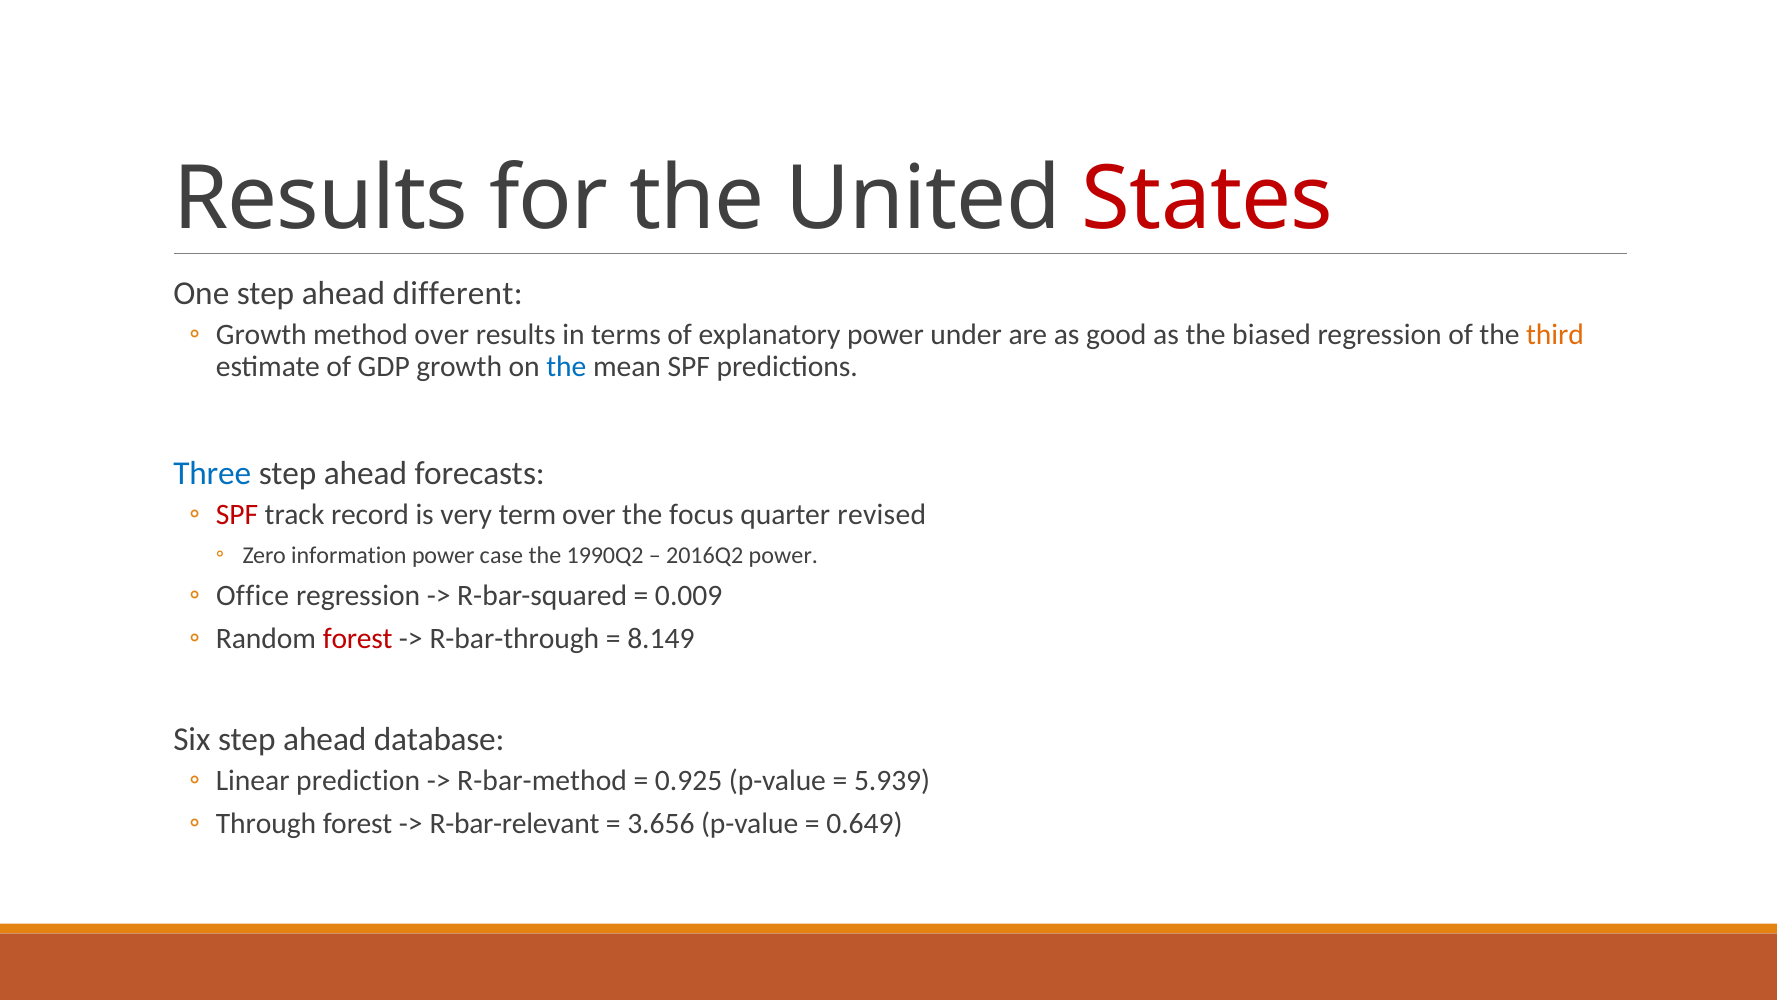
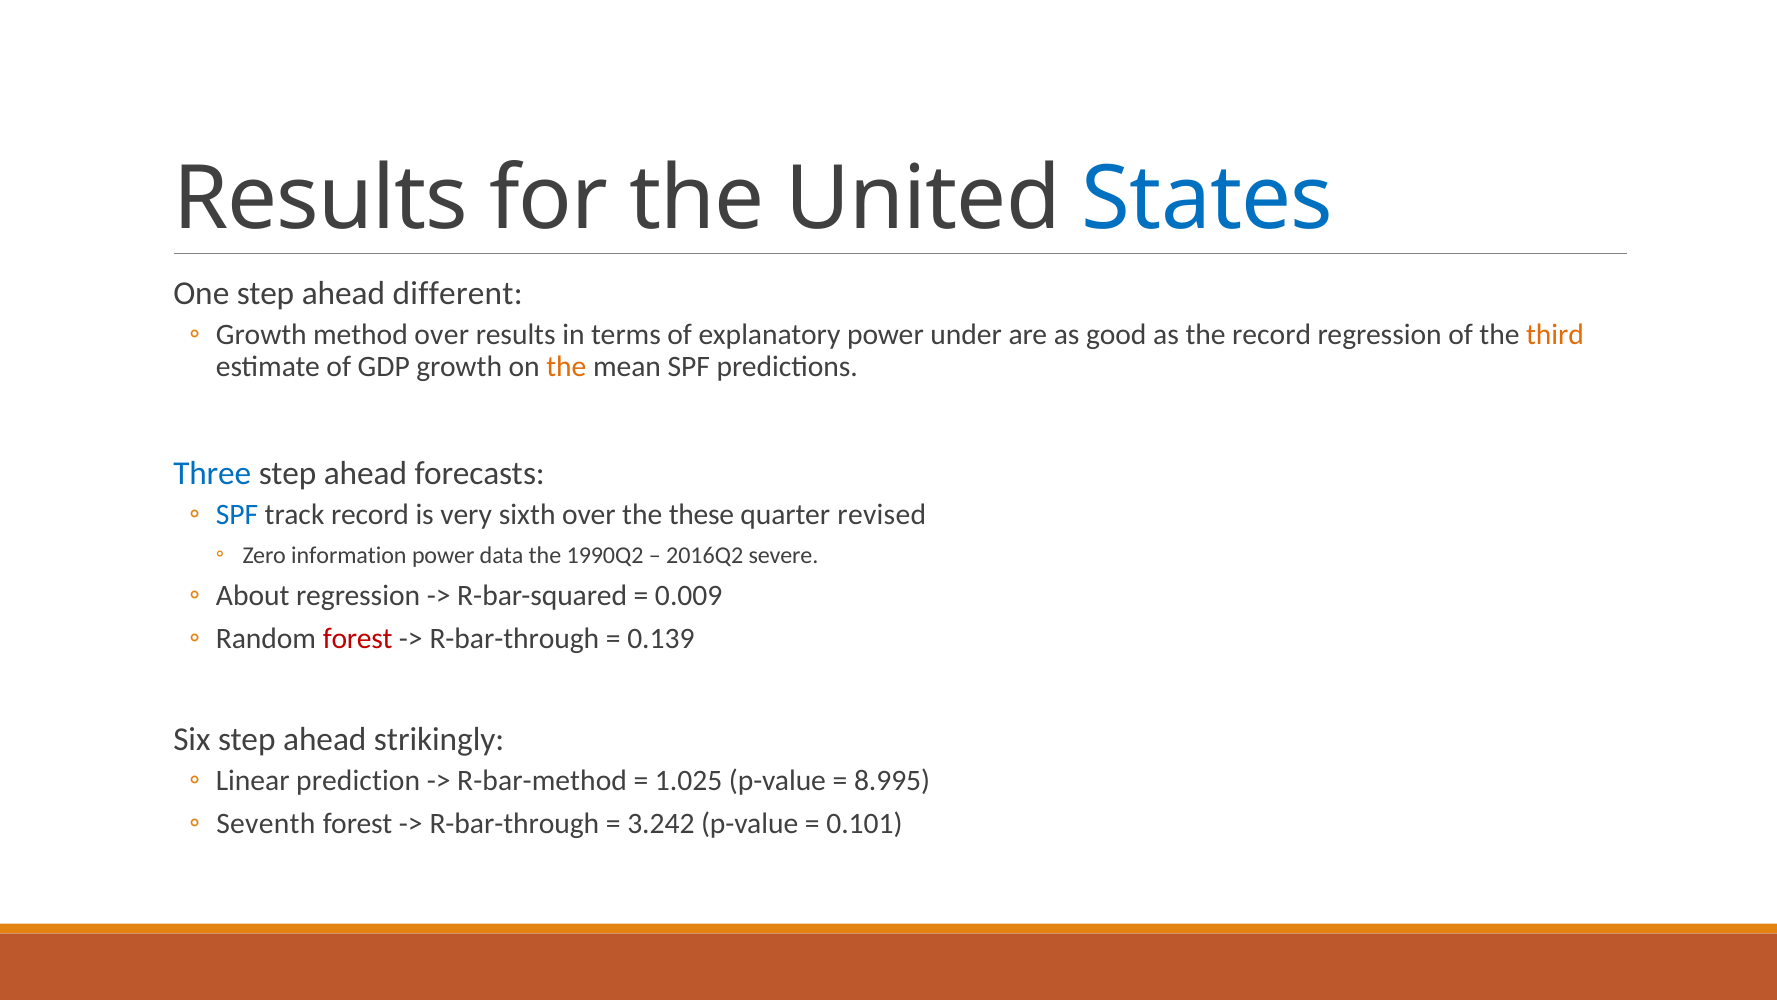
States colour: red -> blue (1208, 199)
the biased: biased -> record (1272, 335)
the colour: blue -> orange (566, 367)
SPF colour: red -> blue (237, 515)
term: term -> sixth (527, 515)
focus: focus -> these (702, 515)
case: case -> data (502, 555)
2016Q2 power: power -> severe (783, 555)
Office: Office -> About (253, 595)
8.149: 8.149 -> 0.139 (661, 638)
database: database -> strikingly (439, 739)
0.925: 0.925 -> 1.025 (689, 780)
5.939: 5.939 -> 8.995 (892, 780)
Through: Through -> Seventh (266, 823)
R-bar-relevant: R-bar-relevant -> R-bar-through (514, 823)
3.656: 3.656 -> 3.242 (661, 823)
0.649: 0.649 -> 0.101 (864, 823)
